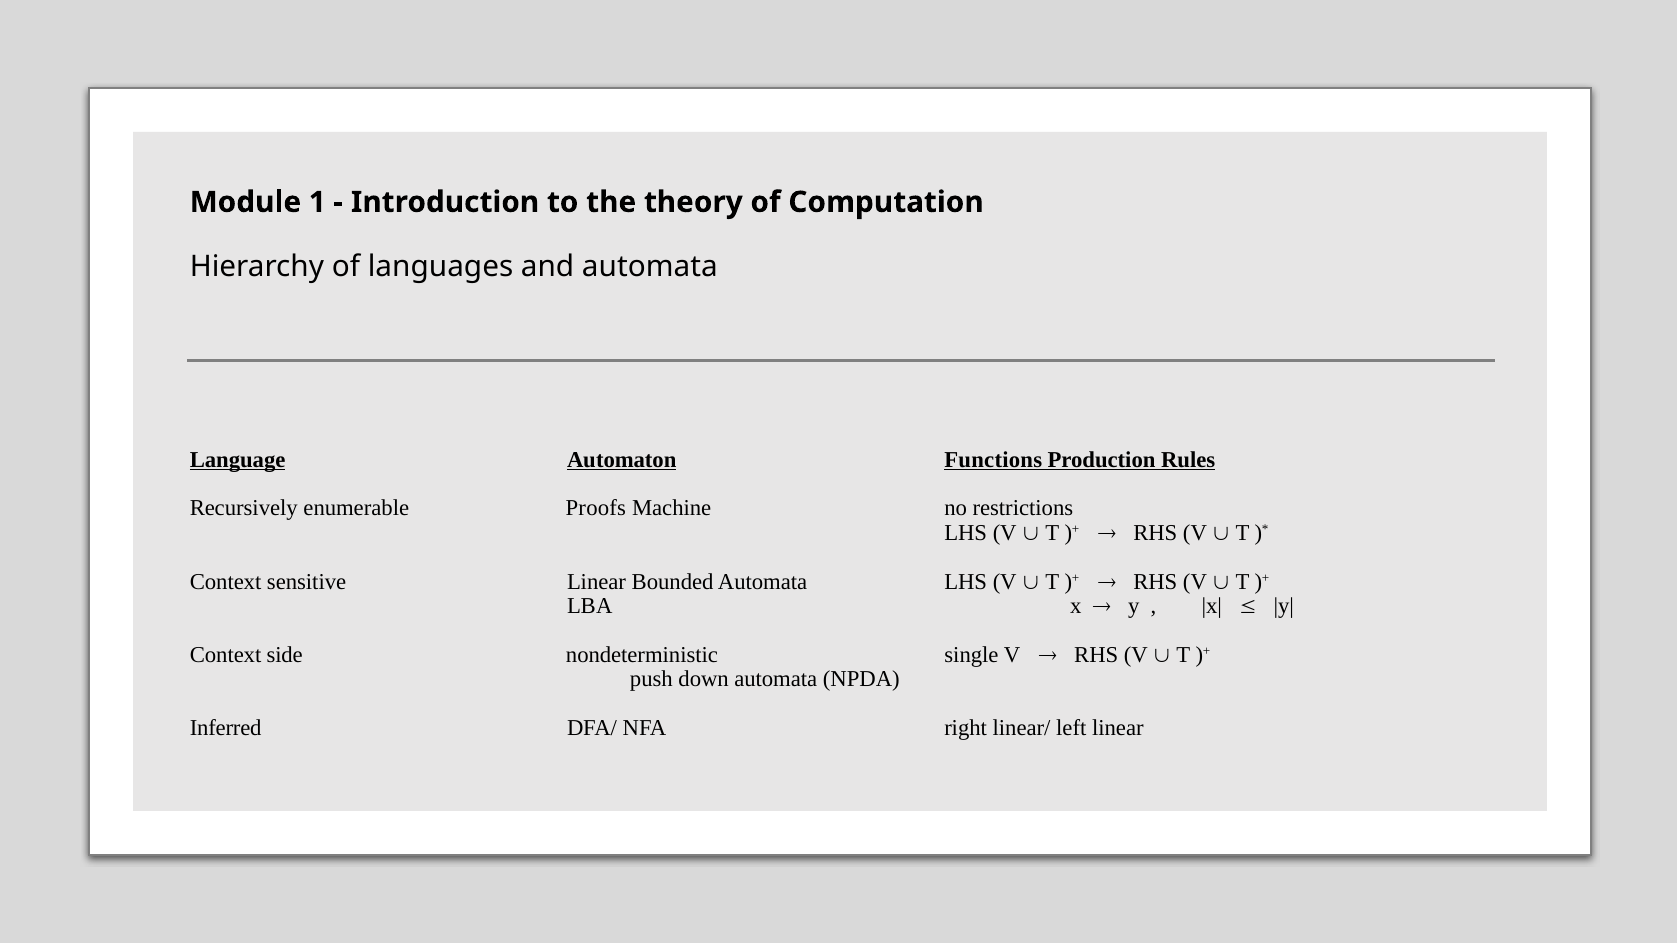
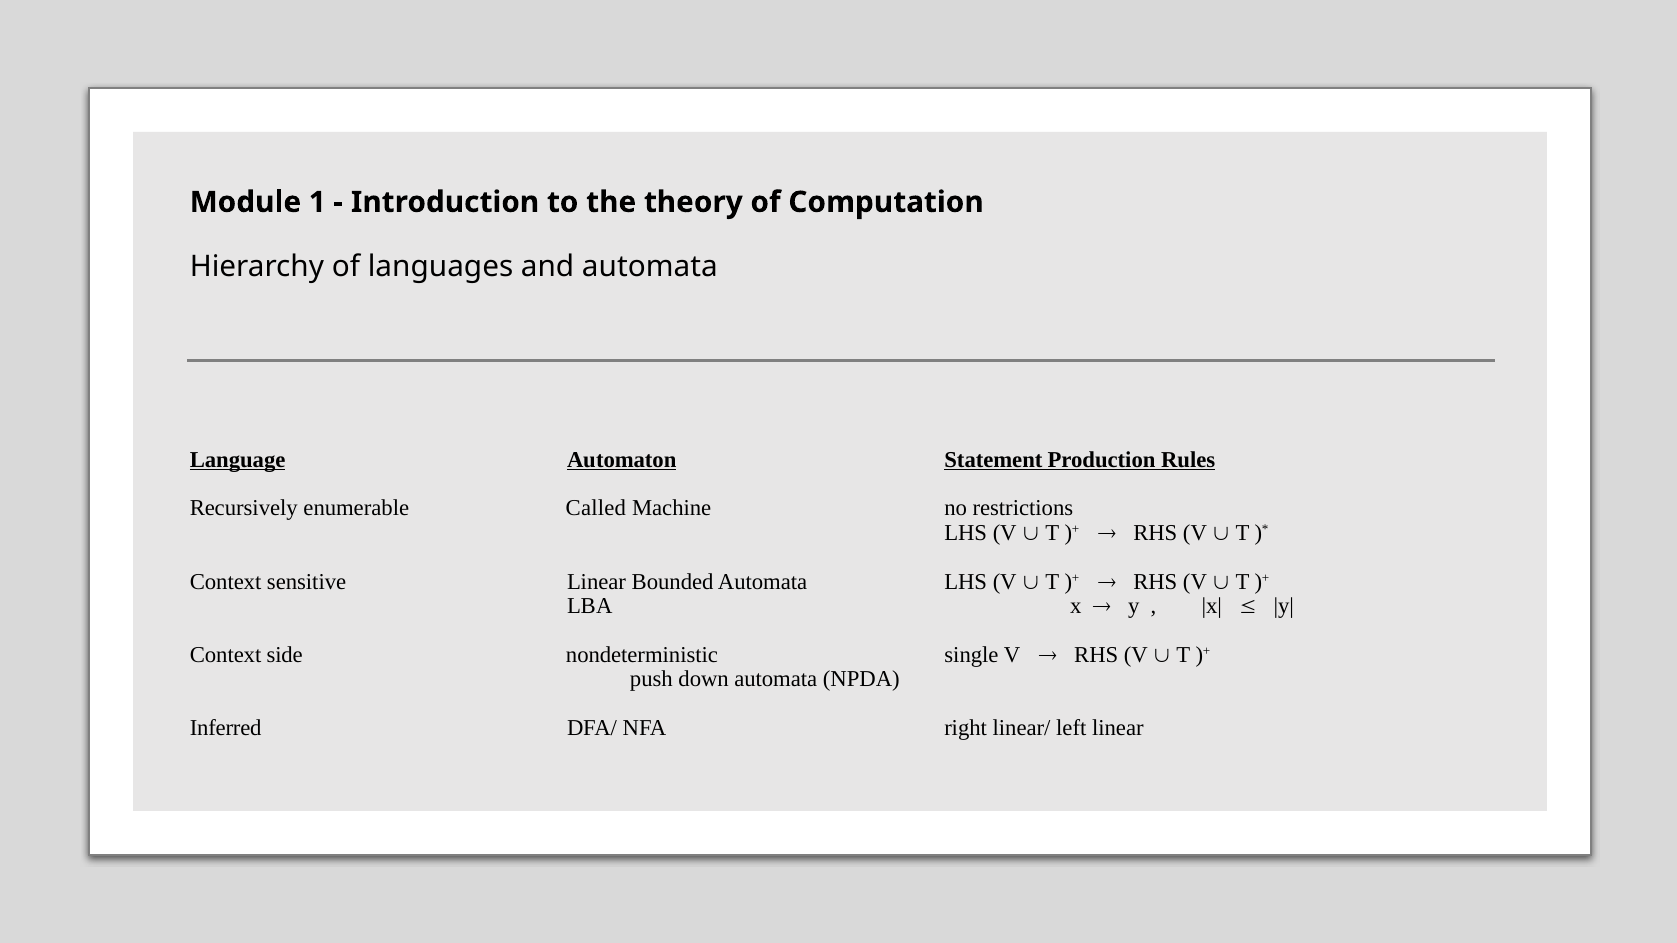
Functions: Functions -> Statement (993, 460)
Proofs: Proofs -> Called (596, 509)
